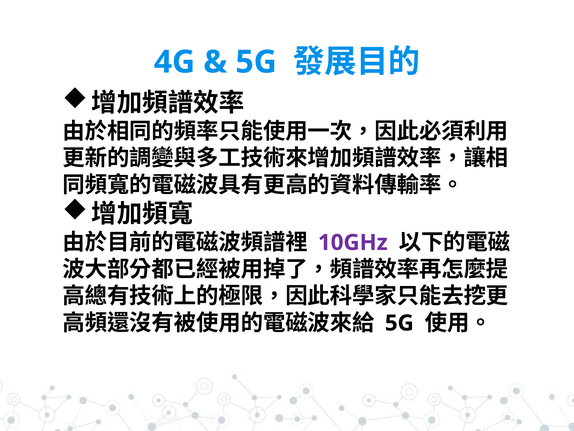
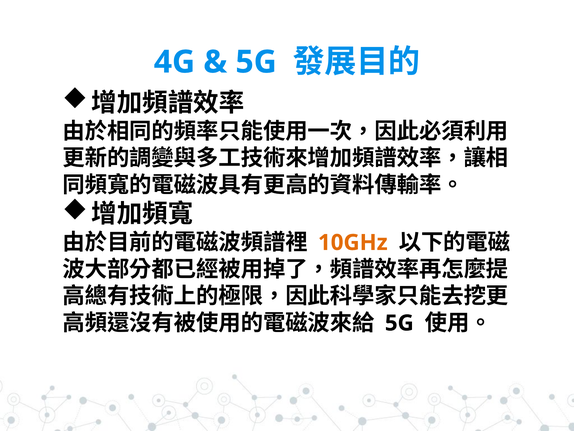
10GHz colour: purple -> orange (353, 242)
